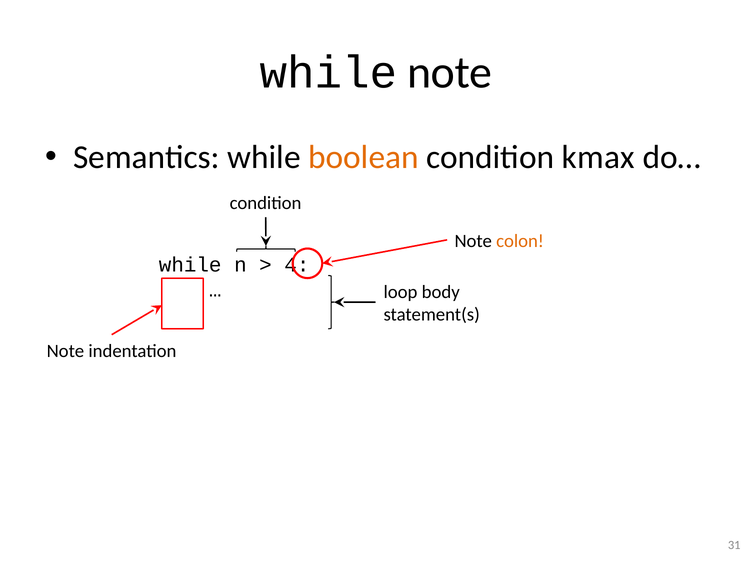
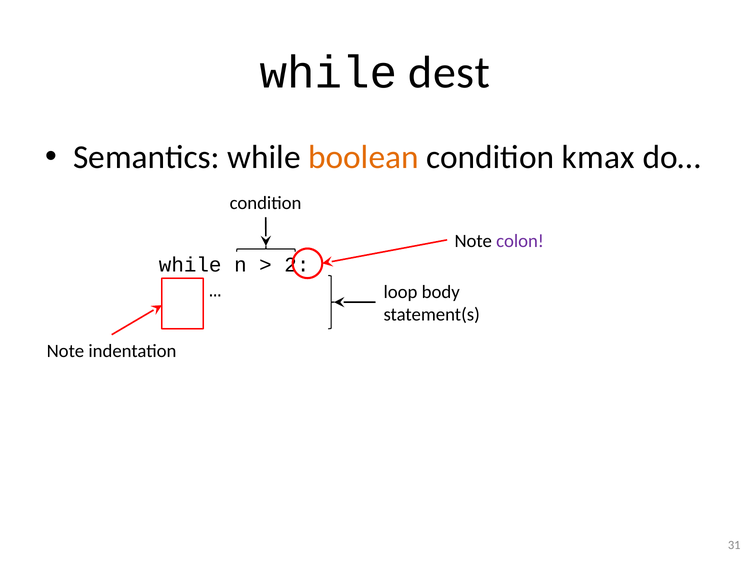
while note: note -> dest (449, 73)
colon colour: orange -> purple (520, 241)
4: 4 -> 2 (297, 265)
